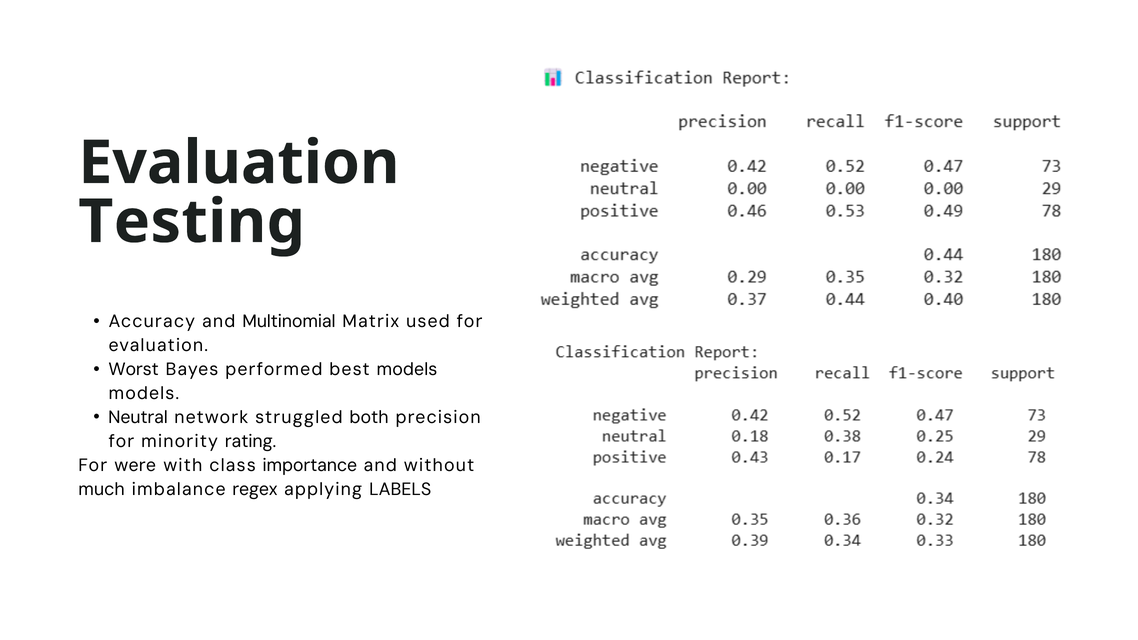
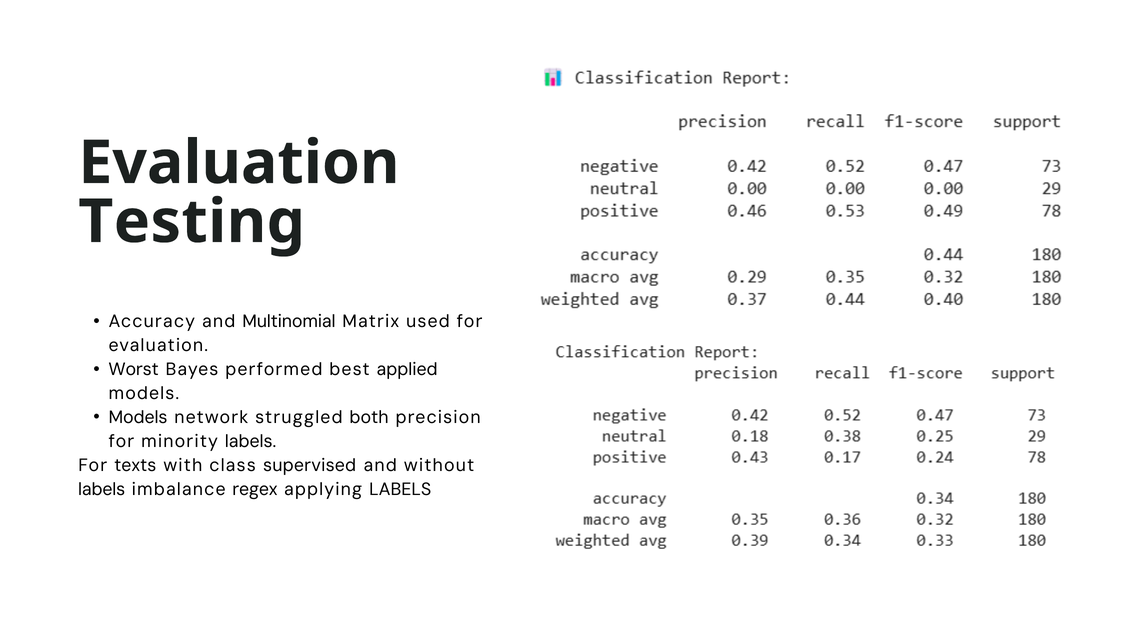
best models: models -> applied (407, 370)
Neutral: Neutral -> Models (138, 418)
minority rating: rating -> labels (251, 442)
were: were -> texts (135, 466)
importance: importance -> supervised (310, 466)
much: much -> labels (102, 490)
